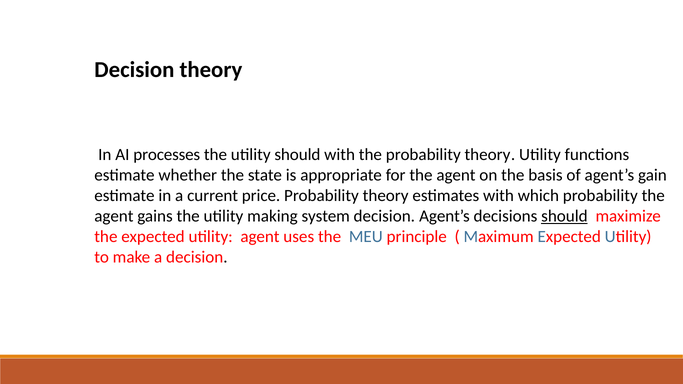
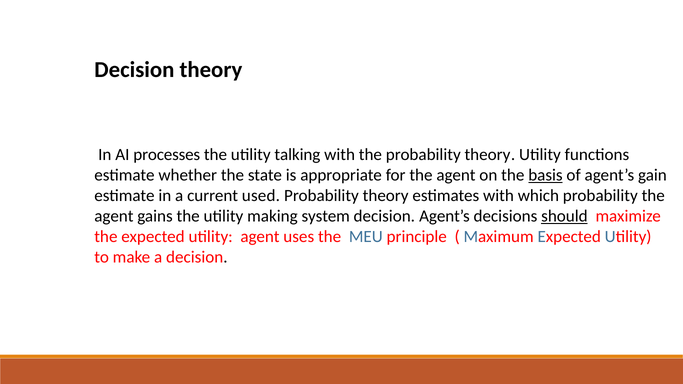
utility should: should -> talking (297, 155)
basis underline: none -> present (545, 175)
price: price -> used (261, 196)
